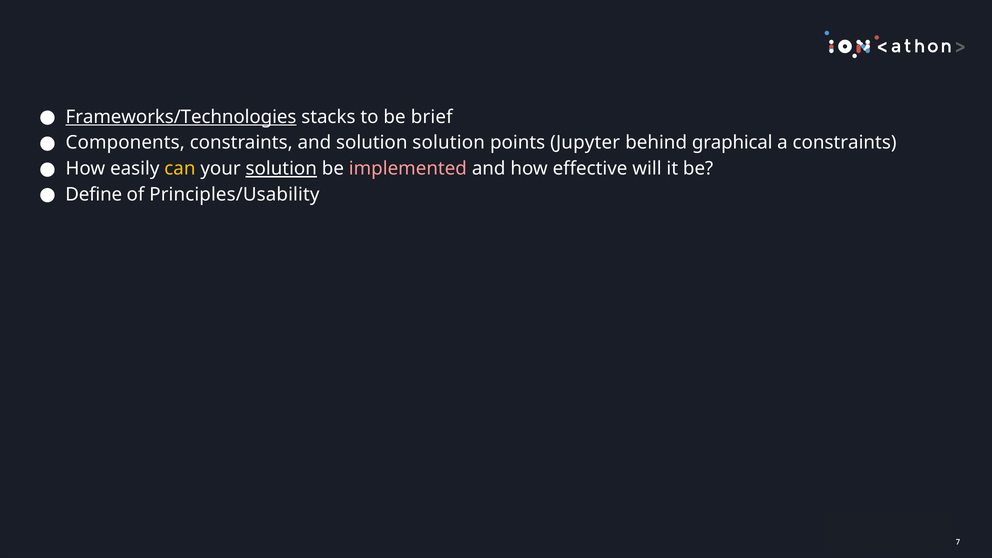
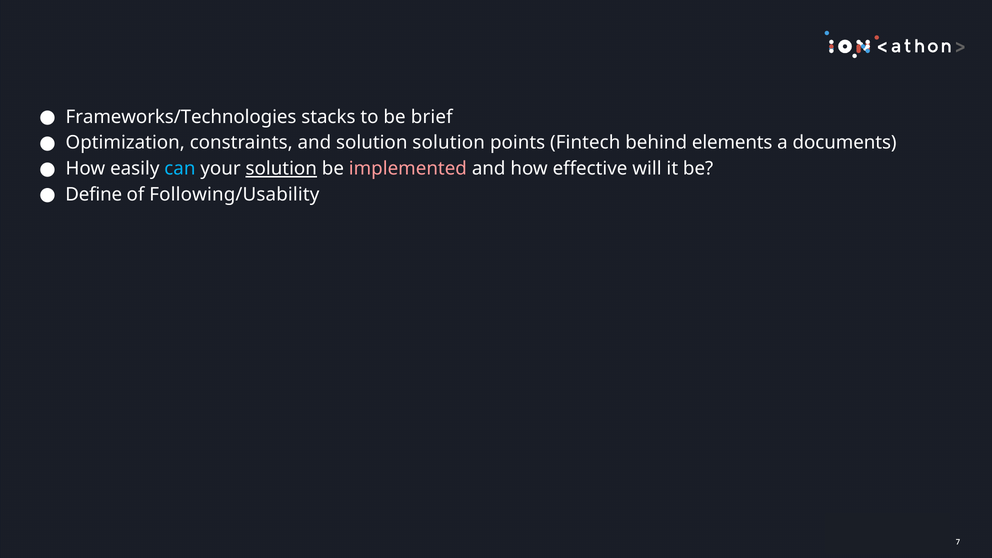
Frameworks/Technologies underline: present -> none (181, 117)
Components: Components -> Optimization (125, 143)
Jupyter: Jupyter -> Fintech (585, 143)
graphical: graphical -> elements (732, 143)
a constraints: constraints -> documents (845, 143)
can colour: yellow -> light blue (180, 169)
Principles/Usability: Principles/Usability -> Following/Usability (234, 195)
